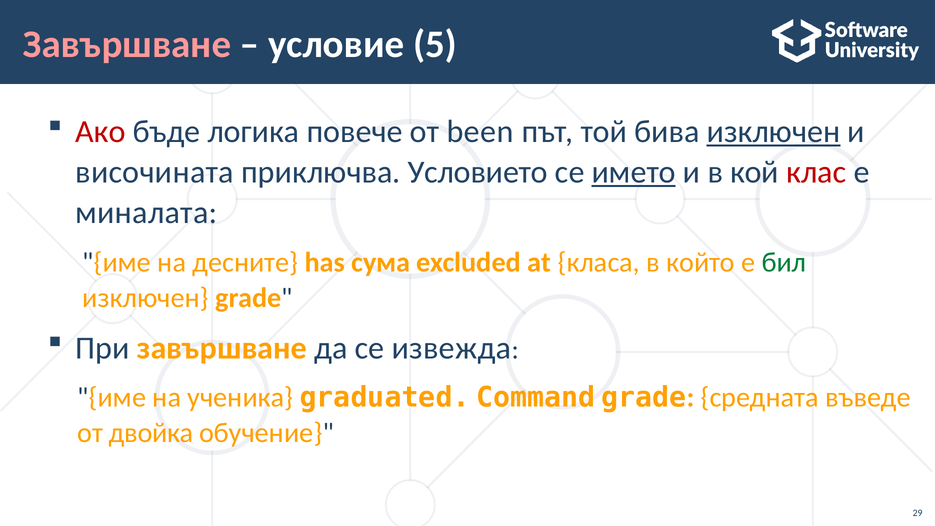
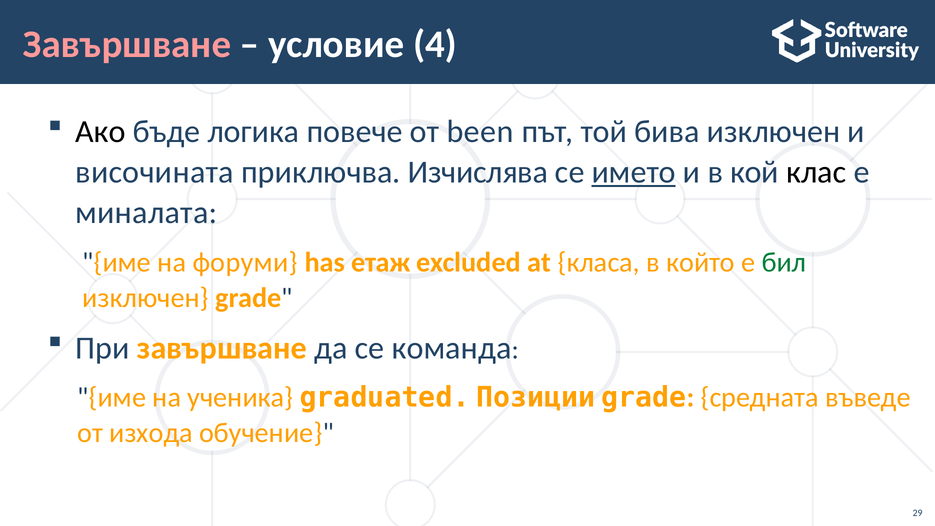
5: 5 -> 4 (435, 44)
Ако colour: red -> black (100, 132)
изключен underline: present -> none (773, 132)
Условието: Условието -> Изчислява (478, 172)
клас colour: red -> black (816, 172)
десните: десните -> форуми (245, 262)
сума: сума -> етаж (381, 262)
извежда: извежда -> команда (452, 348)
Command: Command -> Позиции (536, 397)
двойка: двойка -> изхода (151, 433)
